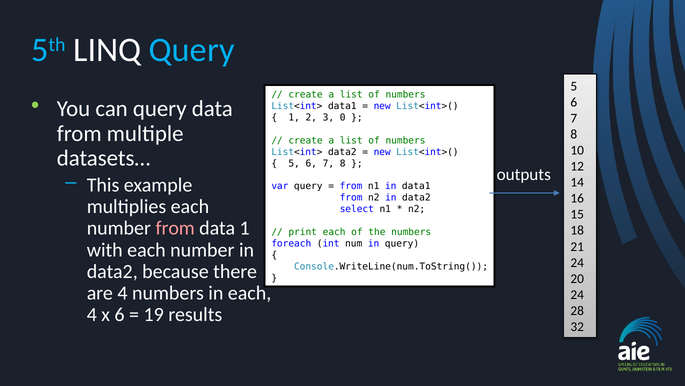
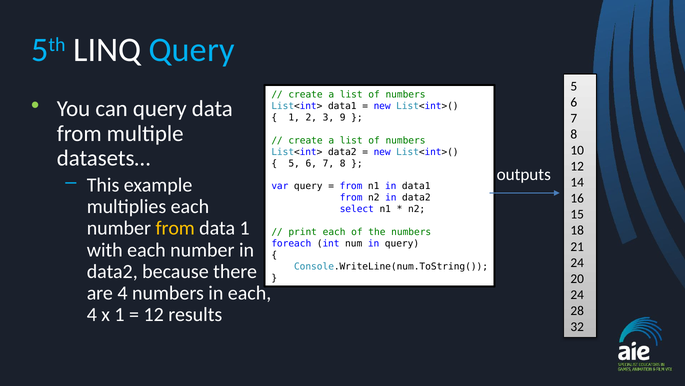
0: 0 -> 9 (343, 117)
from colour: pink -> yellow (175, 228)
x 6: 6 -> 1 (120, 314)
19: 19 -> 12 (154, 314)
